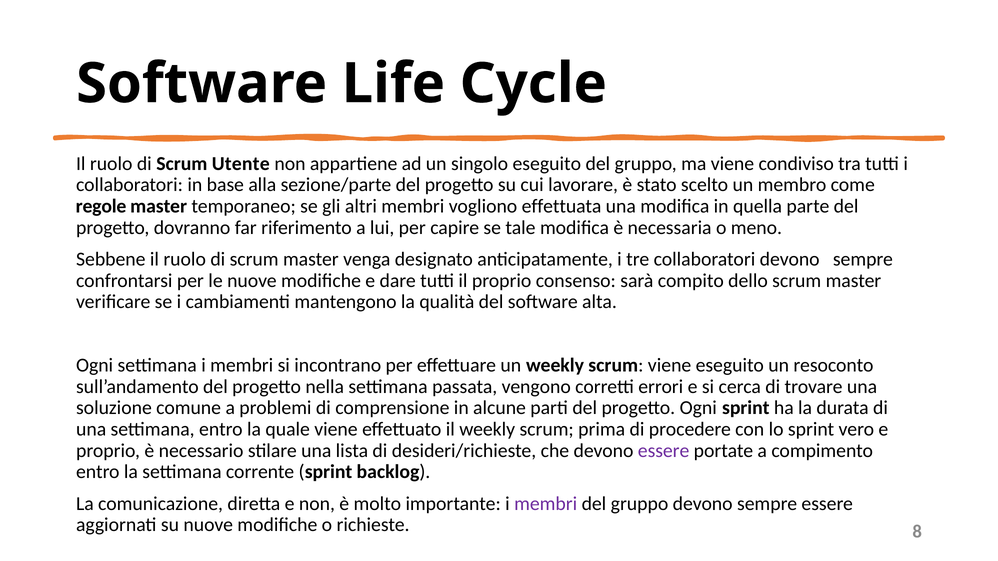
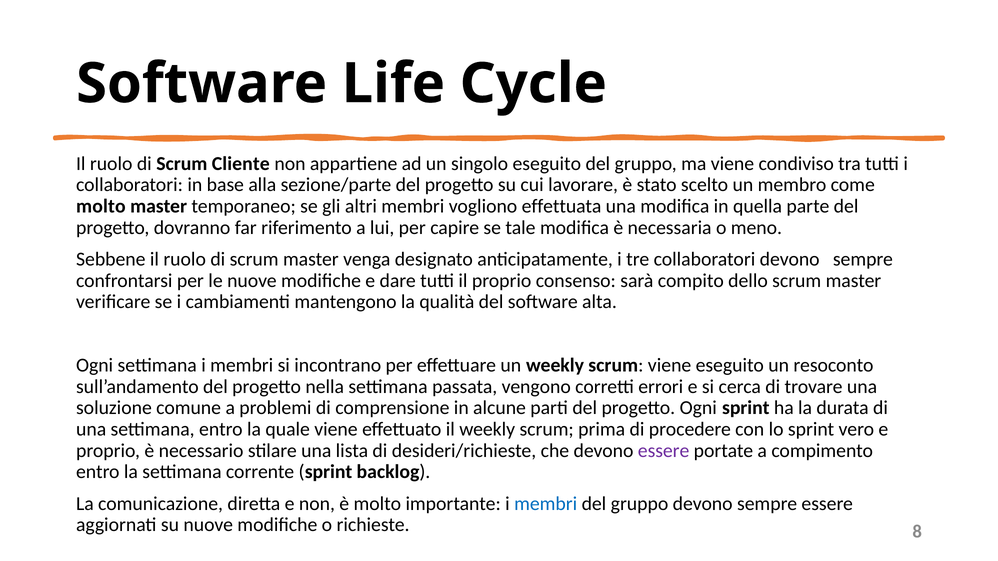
Utente: Utente -> Cliente (241, 164)
regole: regole -> molto (101, 206)
membri colour: purple -> blue (546, 504)
